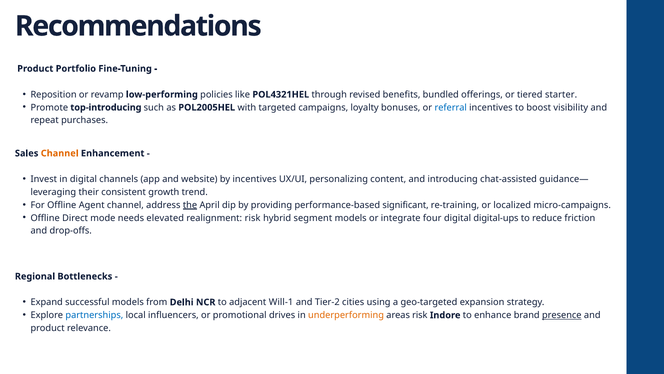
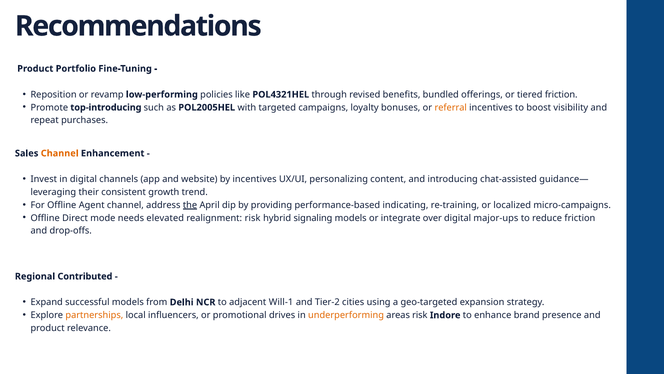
tiered starter: starter -> friction (561, 94)
referral colour: blue -> orange (451, 107)
significant: significant -> indicating (405, 205)
segment: segment -> signaling (313, 218)
four: four -> over (432, 218)
digital-ups: digital-ups -> major-ups (496, 218)
Bottlenecks: Bottlenecks -> Contributed (85, 276)
partnerships colour: blue -> orange (94, 315)
presence underline: present -> none (562, 315)
